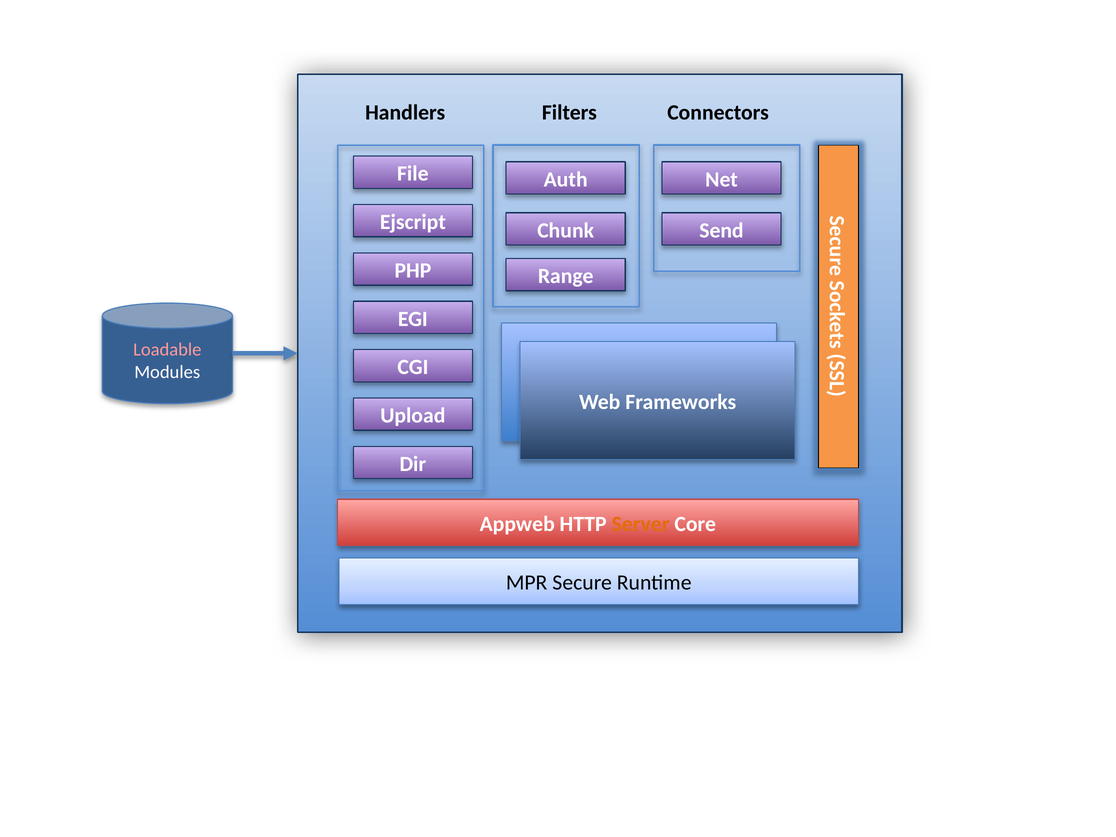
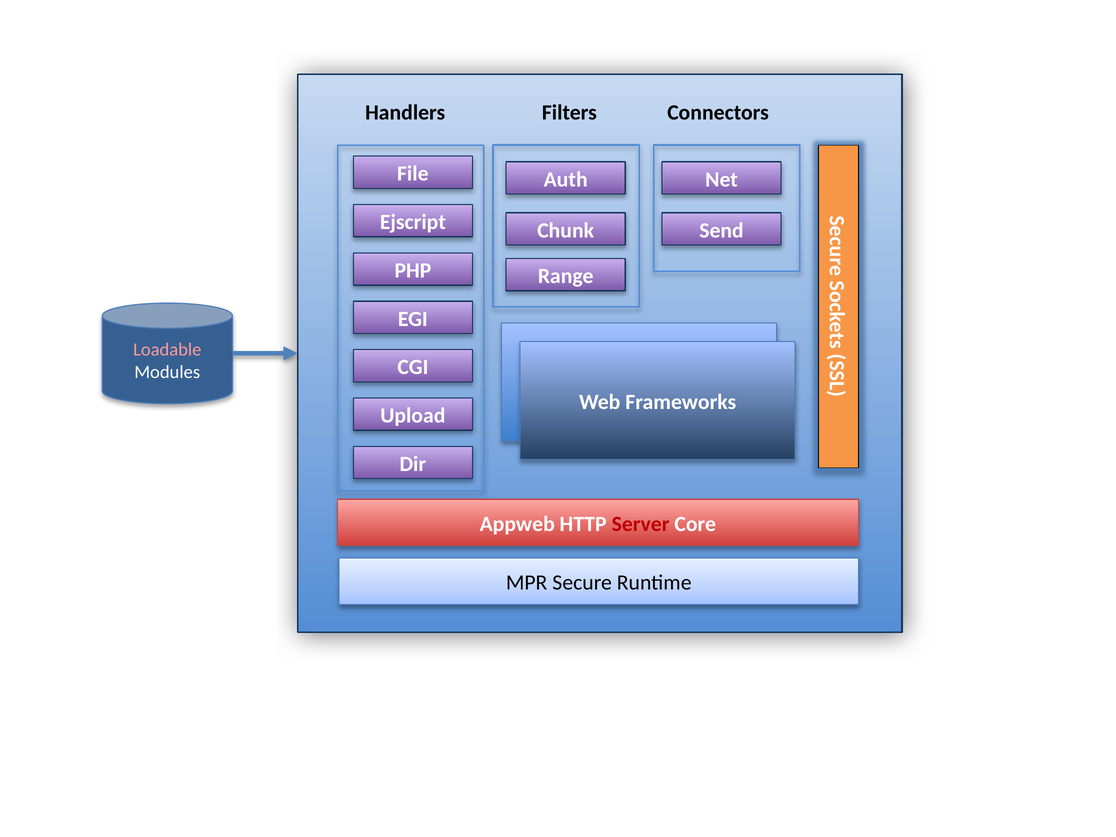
Server colour: orange -> red (641, 524)
